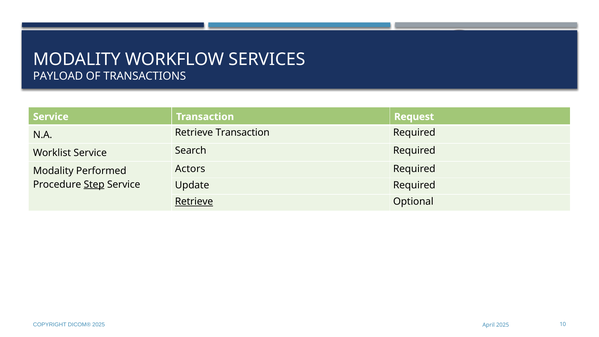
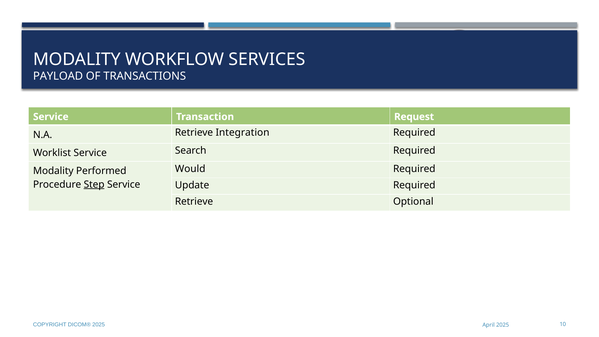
Retrieve Transaction: Transaction -> Integration (243, 133)
Actors: Actors -> Would (190, 169)
Retrieve underline: present -> none (194, 202)
